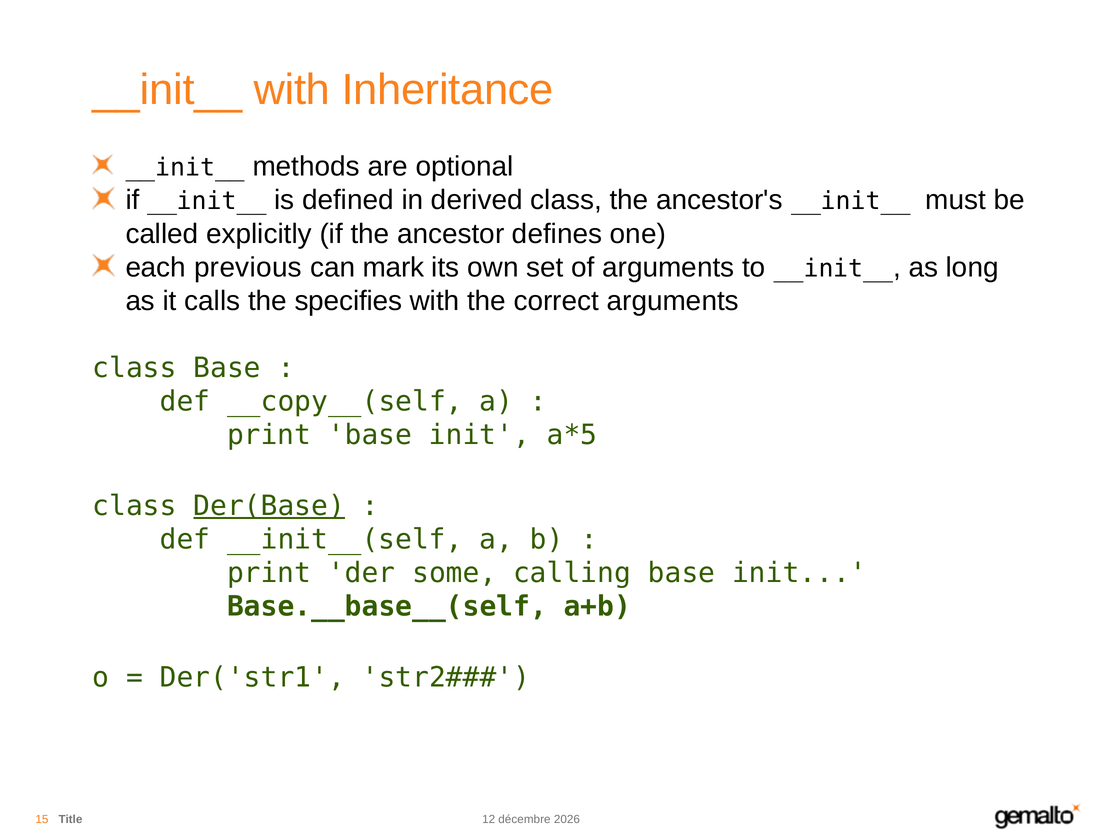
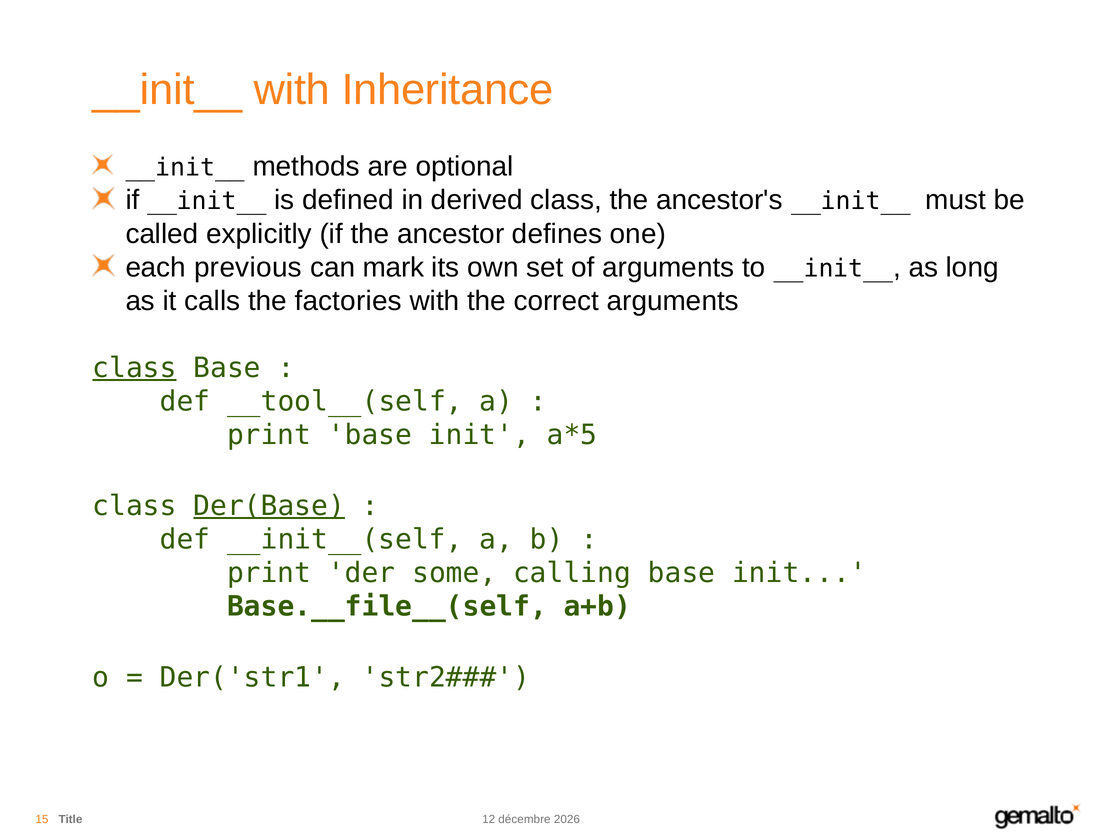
specifies: specifies -> factories (348, 301)
class underline: none -> present (135, 368)
__copy__(self: __copy__(self -> __tool__(self (345, 402)
Base.__base__(self: Base.__base__(self -> Base.__file__(self (387, 607)
